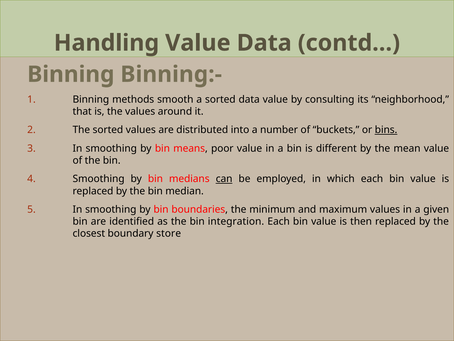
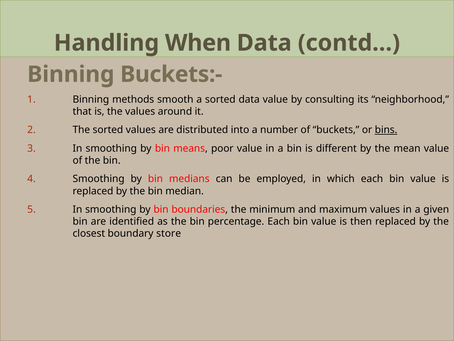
Handling Value: Value -> When (198, 43)
Binning:-: Binning:- -> Buckets:- (171, 74)
can underline: present -> none (224, 179)
integration: integration -> percentage (236, 221)
